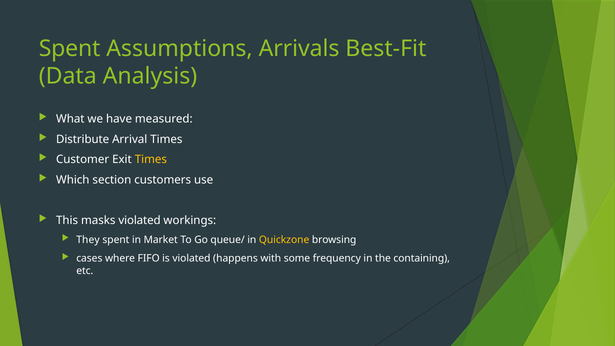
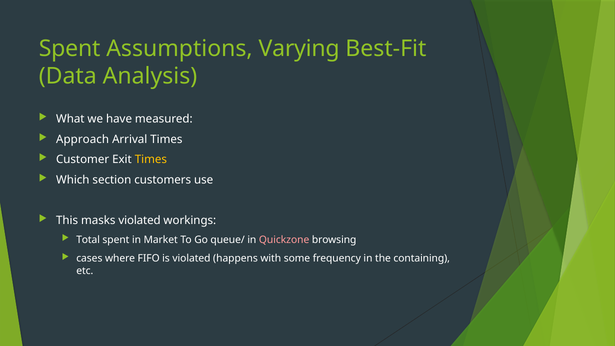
Arrivals: Arrivals -> Varying (299, 49)
Distribute: Distribute -> Approach (83, 139)
They: They -> Total (88, 240)
Quickzone colour: yellow -> pink (284, 240)
